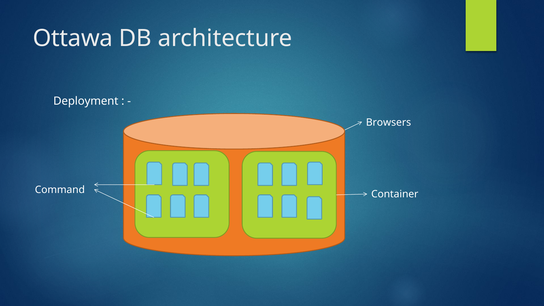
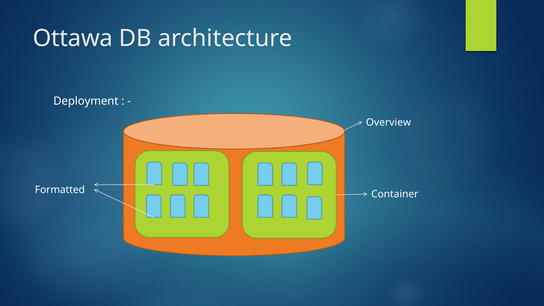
Browsers: Browsers -> Overview (389, 122)
Command: Command -> Formatted (60, 190)
